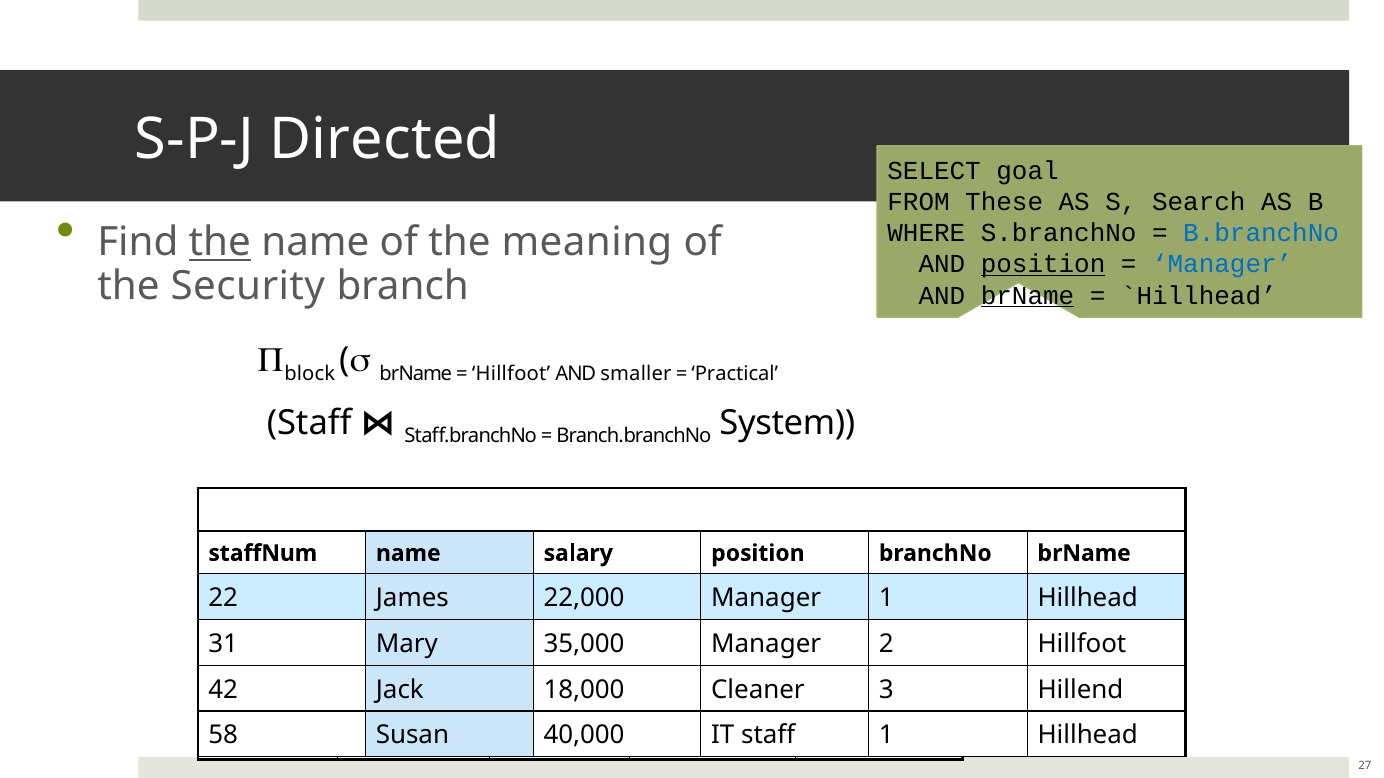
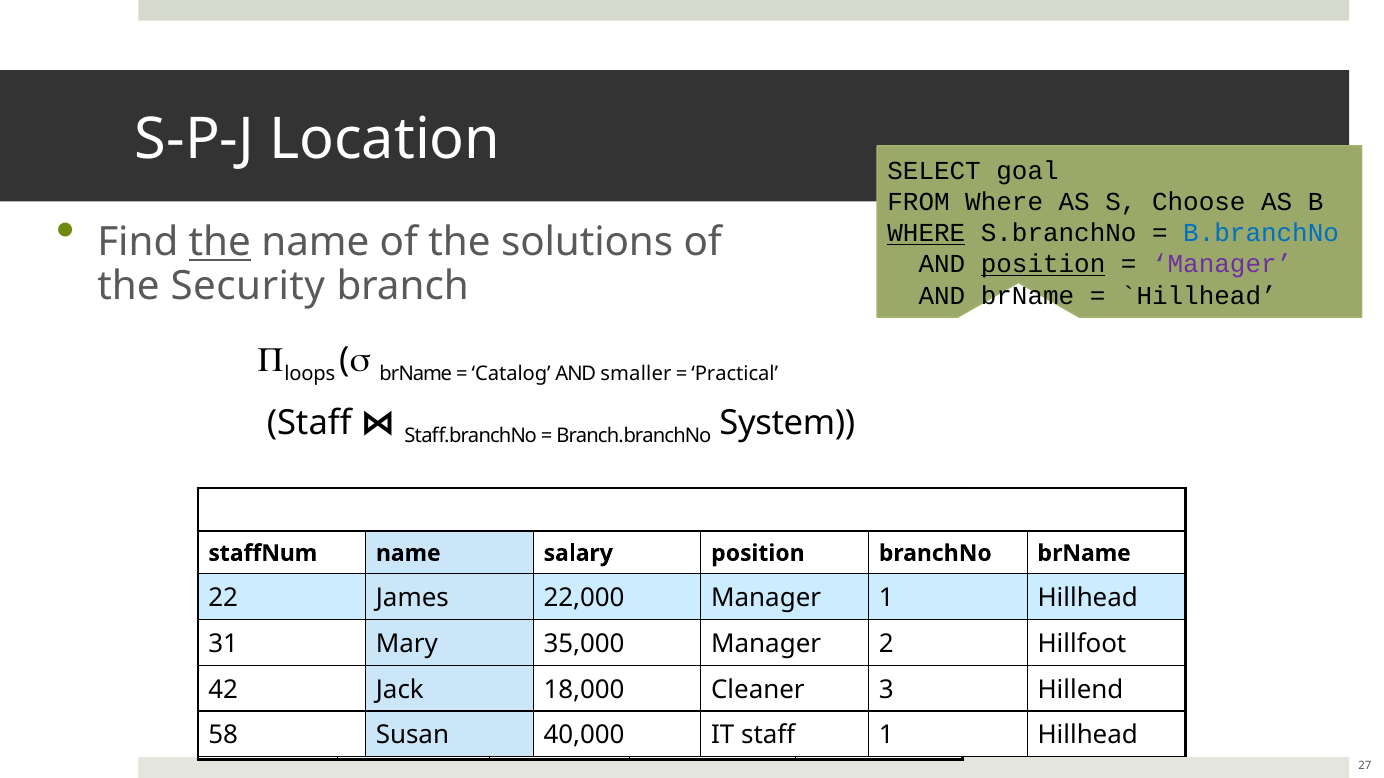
Directed: Directed -> Location (385, 140)
FROM These: These -> Where (1004, 202)
Search: Search -> Choose (1199, 202)
meaning: meaning -> solutions (587, 243)
WHERE underline: none -> present (926, 233)
Manager colour: blue -> purple (1222, 265)
brName underline: present -> none (1028, 296)
block: block -> loops (310, 374)
Hillfoot: Hillfoot -> Catalog (511, 374)
